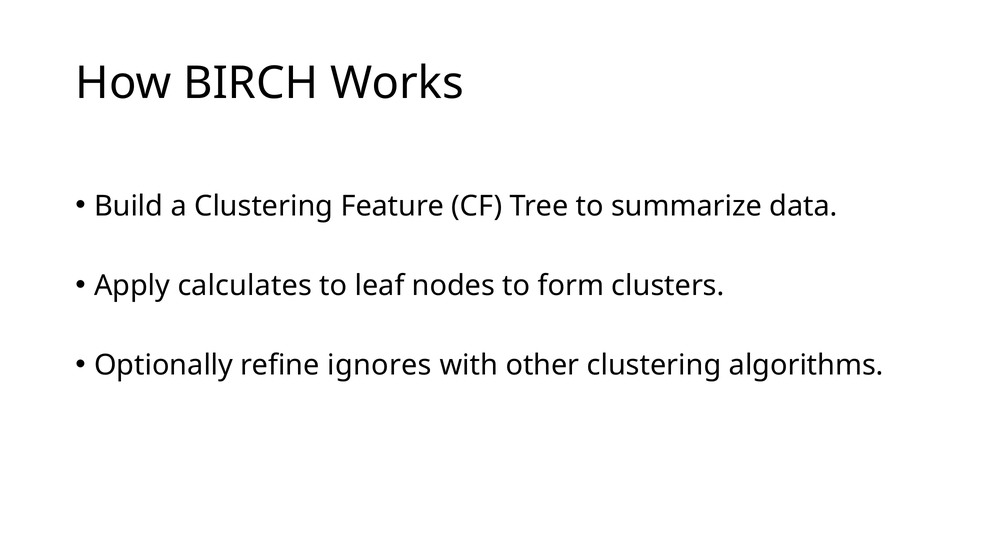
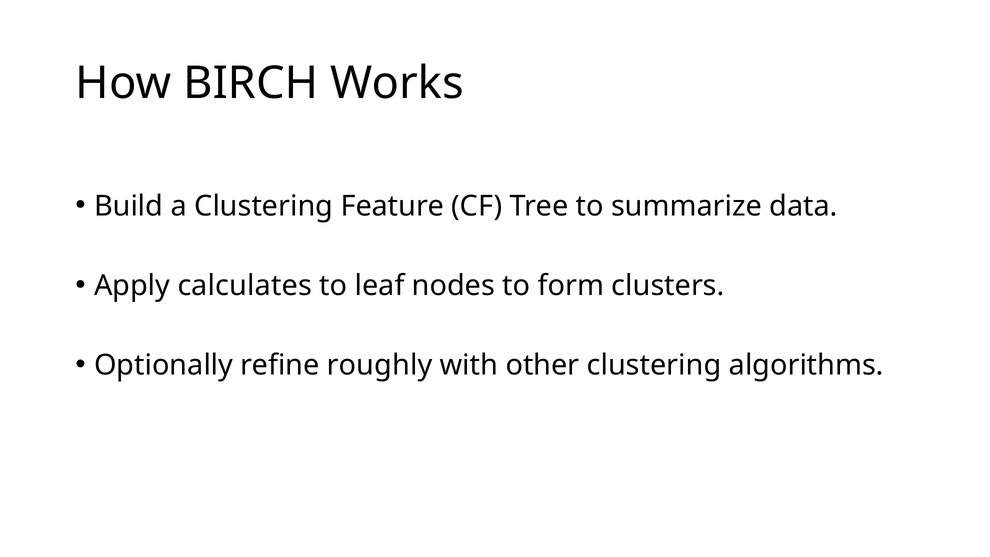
ignores: ignores -> roughly (380, 365)
